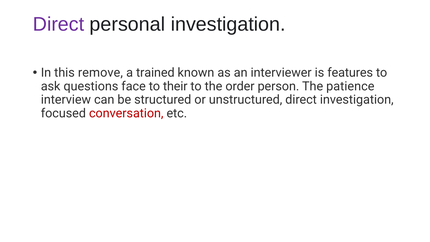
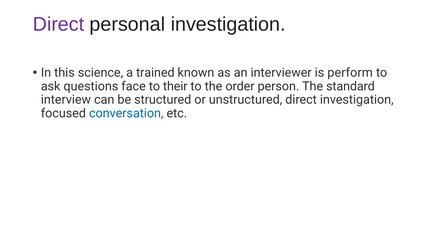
remove: remove -> science (100, 73)
features: features -> perform (350, 73)
patience: patience -> standard (350, 86)
conversation colour: red -> blue (126, 113)
